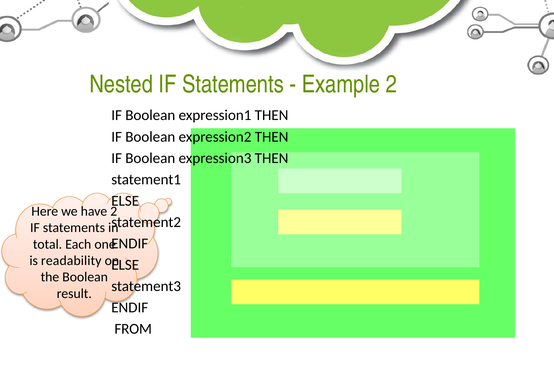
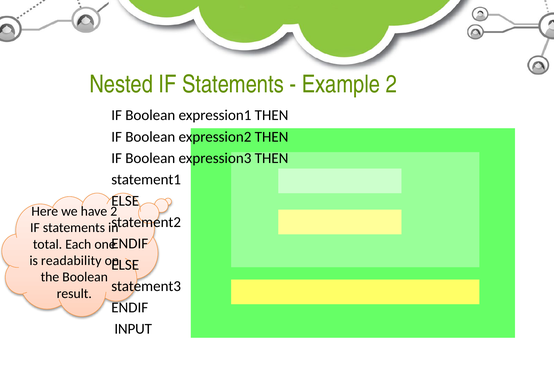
FROM: FROM -> INPUT (133, 328)
